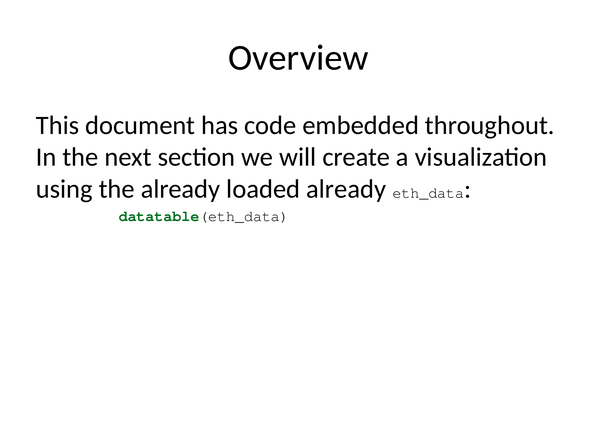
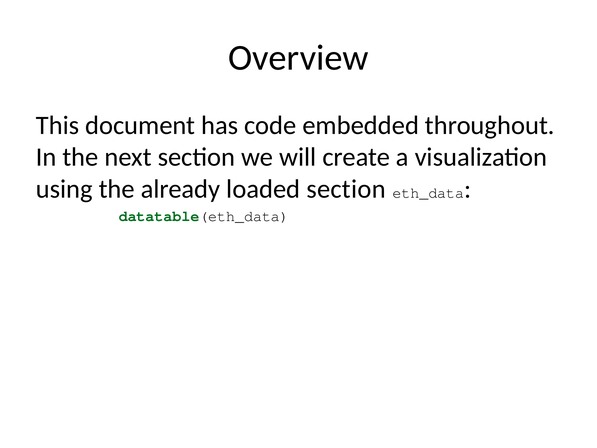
loaded already: already -> section (346, 189)
